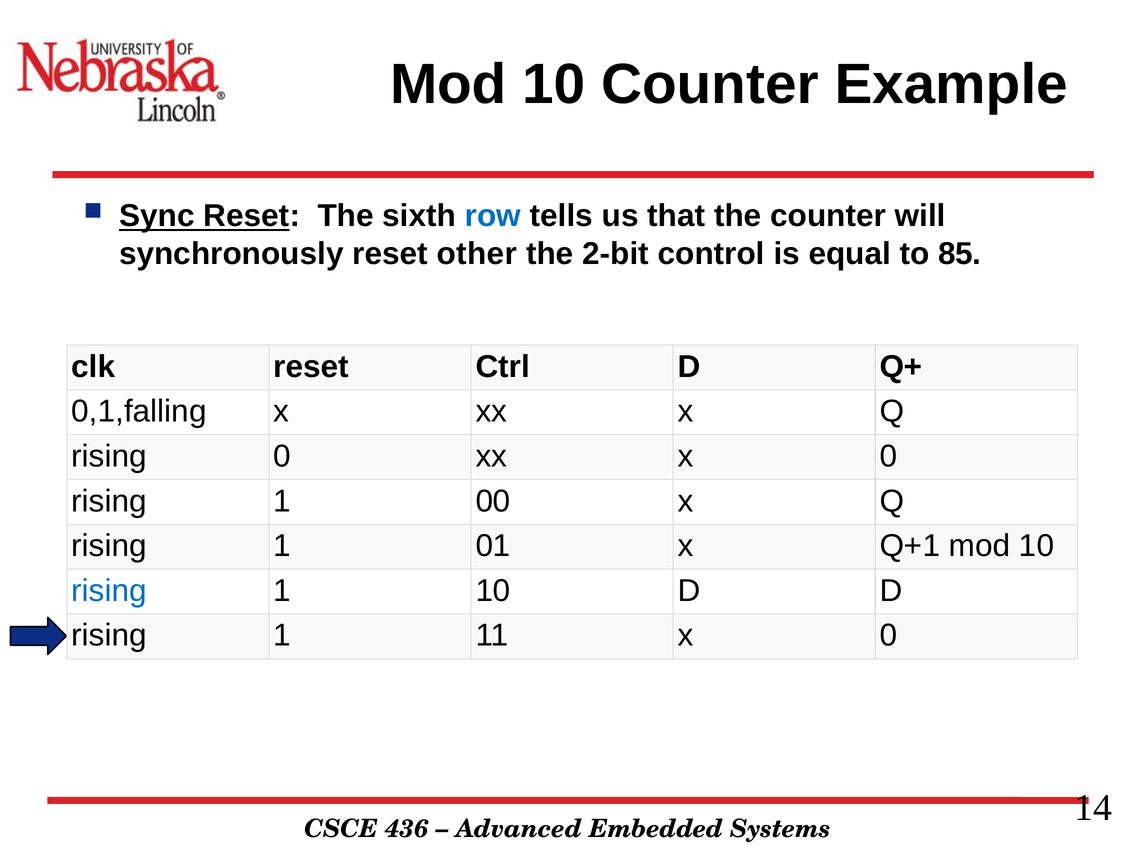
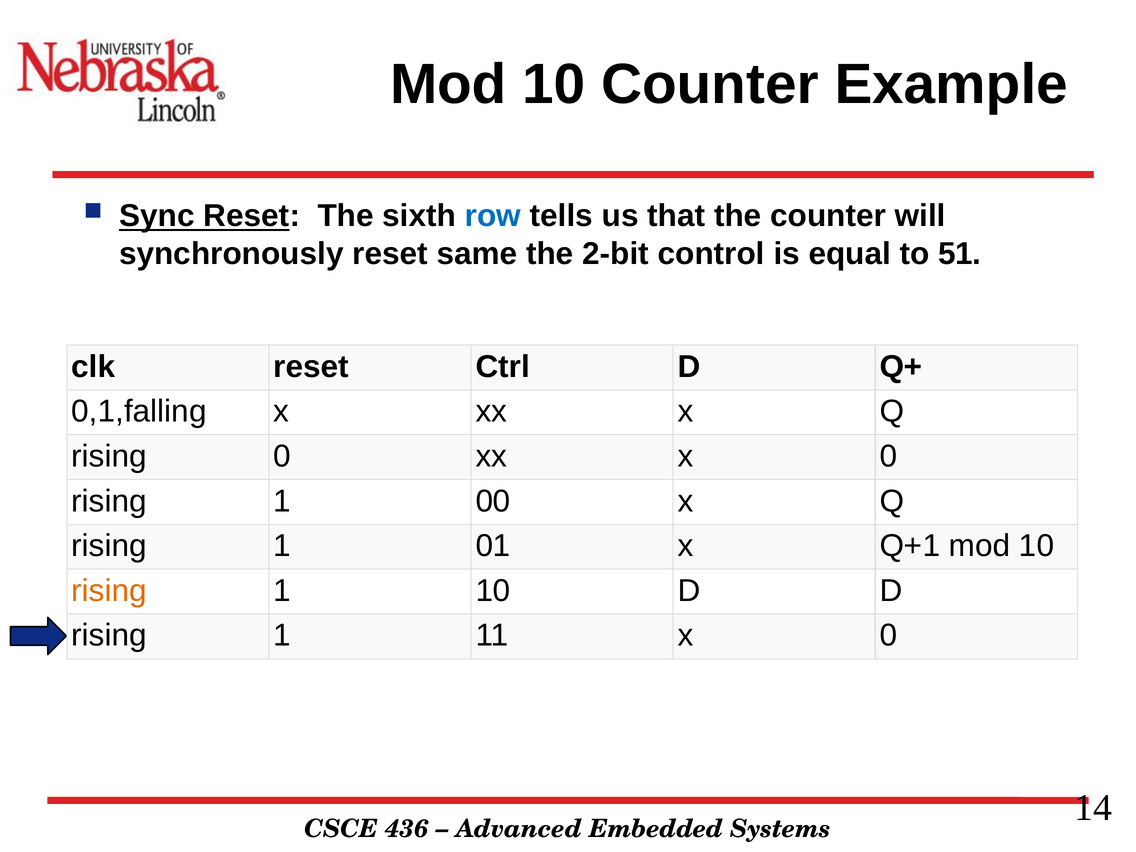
other: other -> same (477, 254)
85: 85 -> 51 (960, 254)
rising colour: blue -> orange (109, 591)
